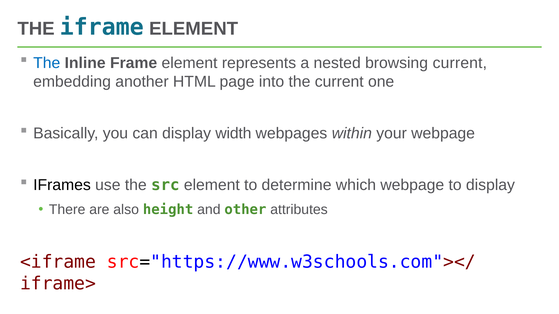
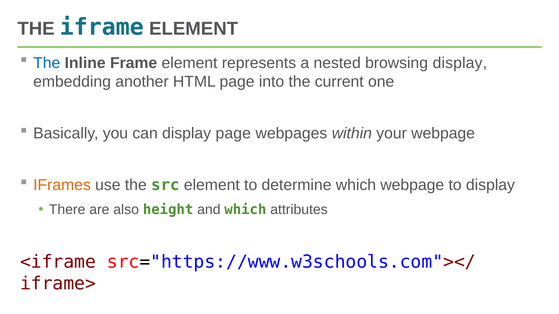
browsing current: current -> display (460, 63)
display width: width -> page (233, 134)
IFrames colour: black -> orange (62, 185)
and other: other -> which (245, 210)
